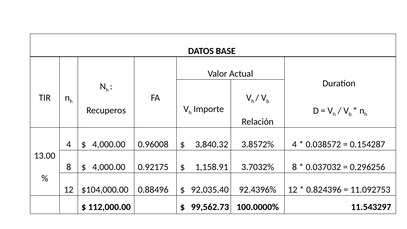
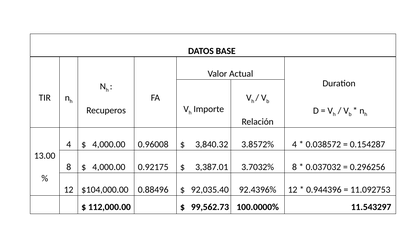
1,158.91: 1,158.91 -> 3,387.01 (212, 167)
0.824396: 0.824396 -> 0.944396 (324, 190)
